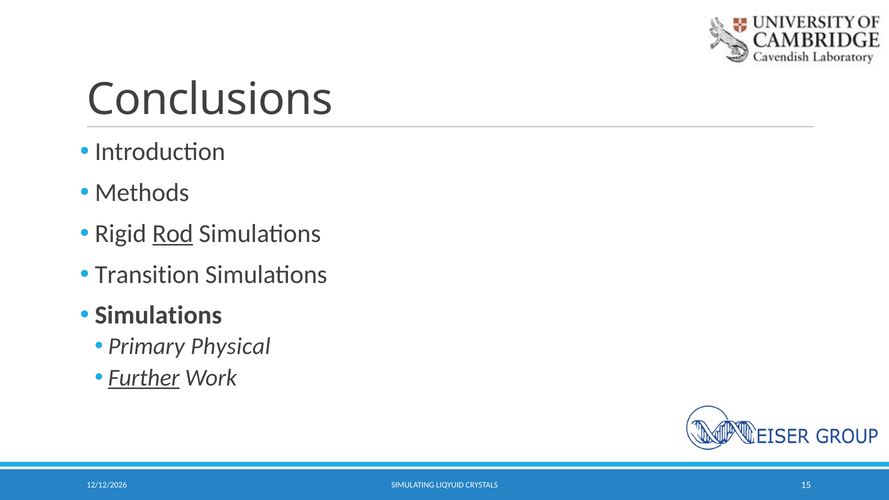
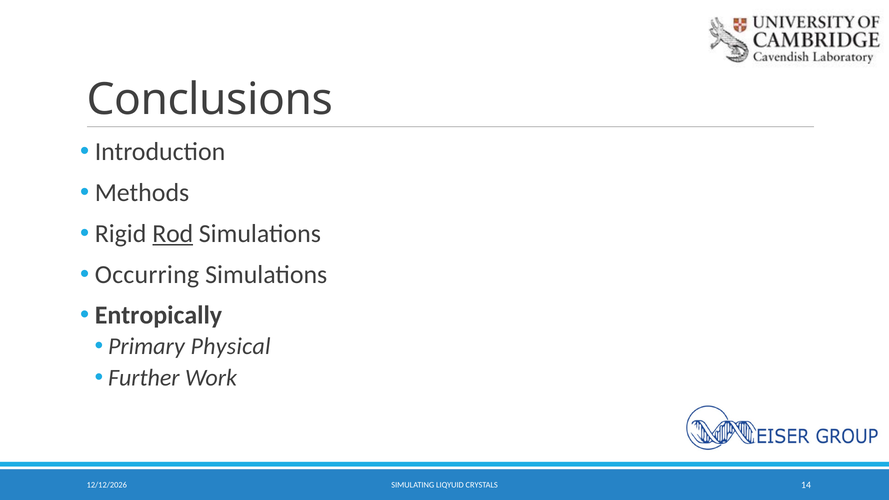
Transition: Transition -> Occurring (147, 274)
Simulations: Simulations -> Entropically (158, 315)
Further underline: present -> none (144, 378)
15: 15 -> 14 (806, 485)
